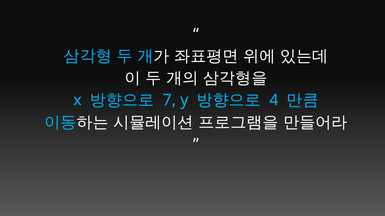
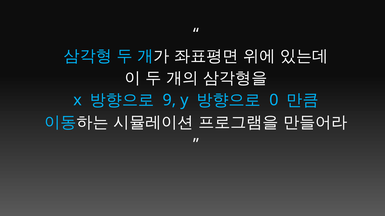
7: 7 -> 9 (169, 100)
4: 4 -> 0 (274, 100)
